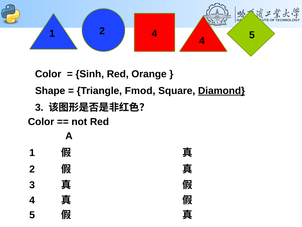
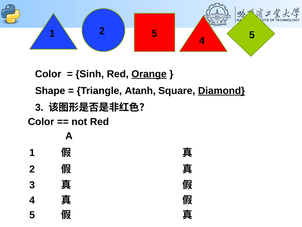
2 4: 4 -> 5 (154, 33)
Orange underline: none -> present (149, 74)
Fmod: Fmod -> Atanh (140, 91)
